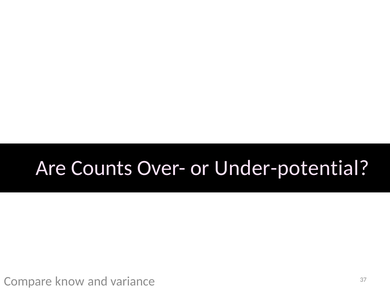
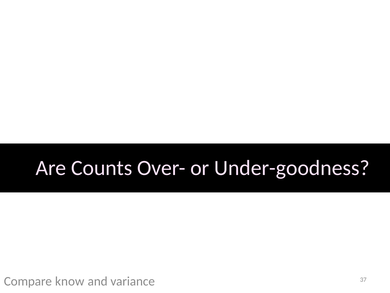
Under-potential: Under-potential -> Under-goodness (292, 168)
